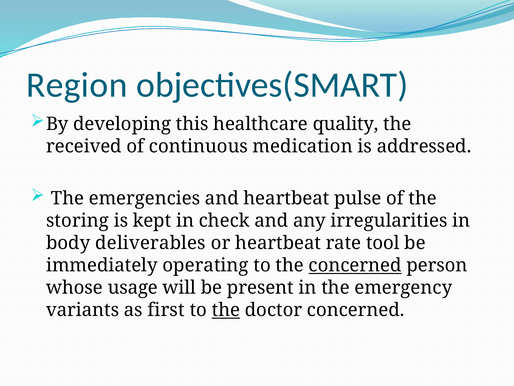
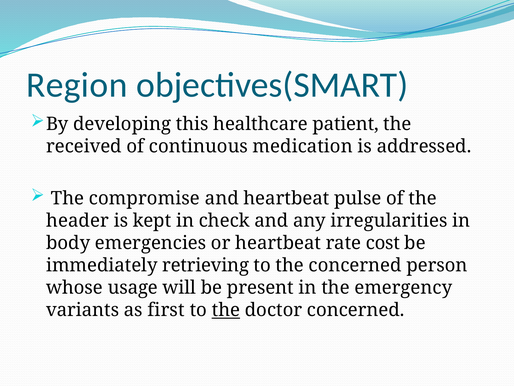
quality: quality -> patient (346, 124)
emergencies: emergencies -> compromise (144, 198)
storing: storing -> header (78, 220)
deliverables: deliverables -> emergencies (151, 243)
tool: tool -> cost (383, 243)
operating: operating -> retrieving (206, 265)
concerned underline: present -> none (355, 265)
